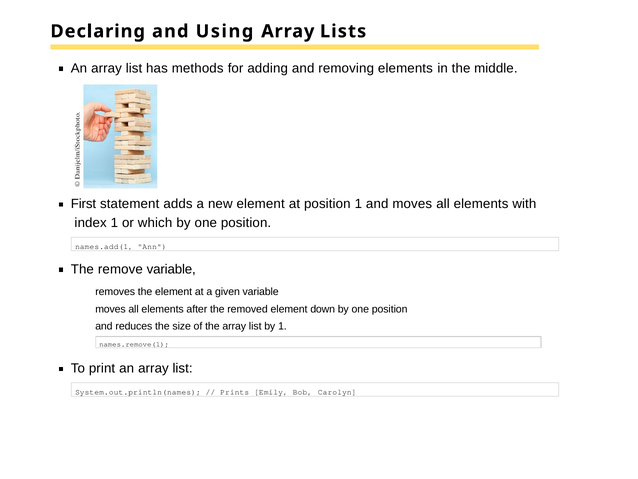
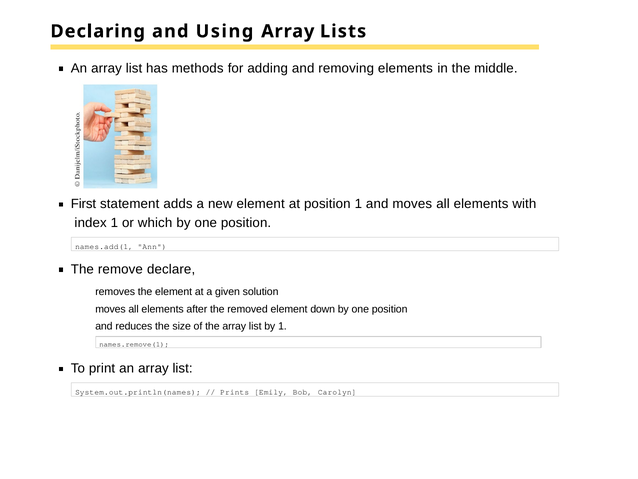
remove variable: variable -> declare (171, 269)
given variable: variable -> solution (261, 291)
